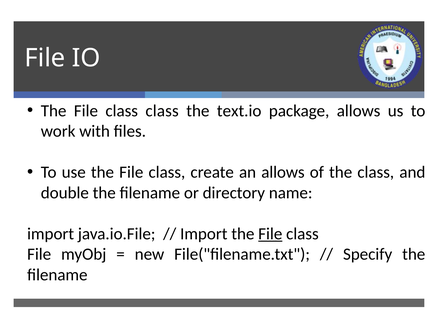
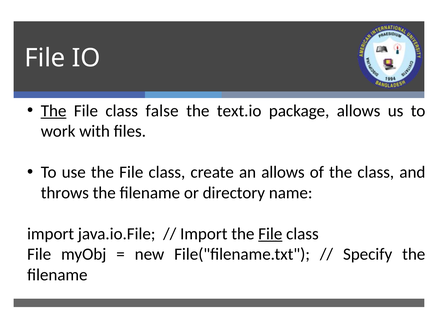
The underline: none -> present (54, 111)
class class: class -> false (162, 111)
double: double -> throws (65, 193)
